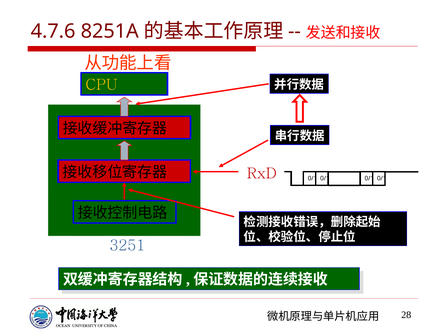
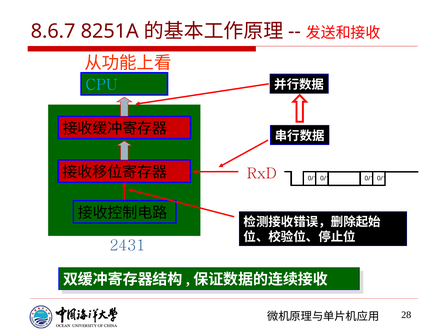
4.7.6: 4.7.6 -> 8.6.7 (53, 31)
CPU colour: yellow -> light blue (101, 85)
3251: 3251 -> 2431 (127, 246)
